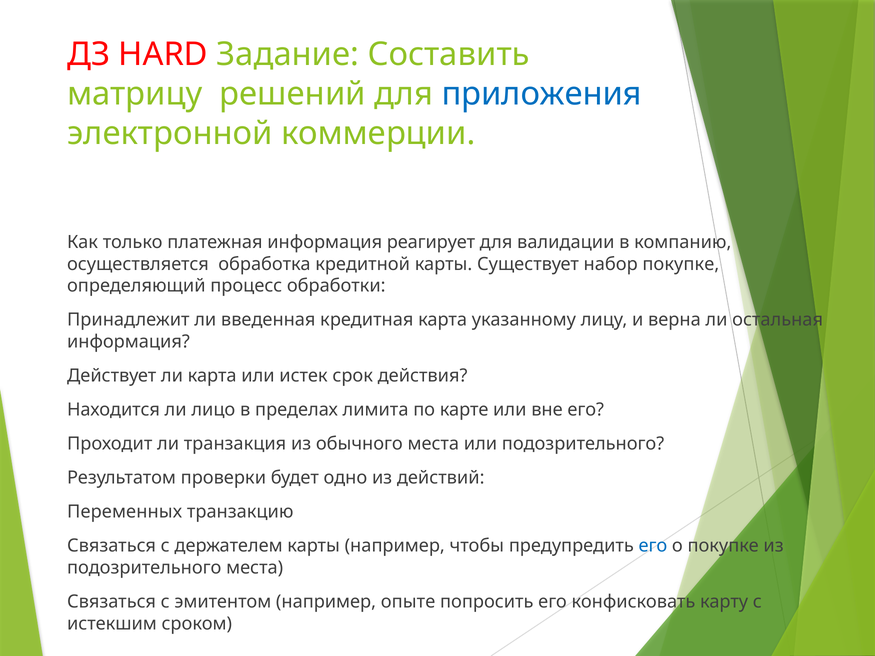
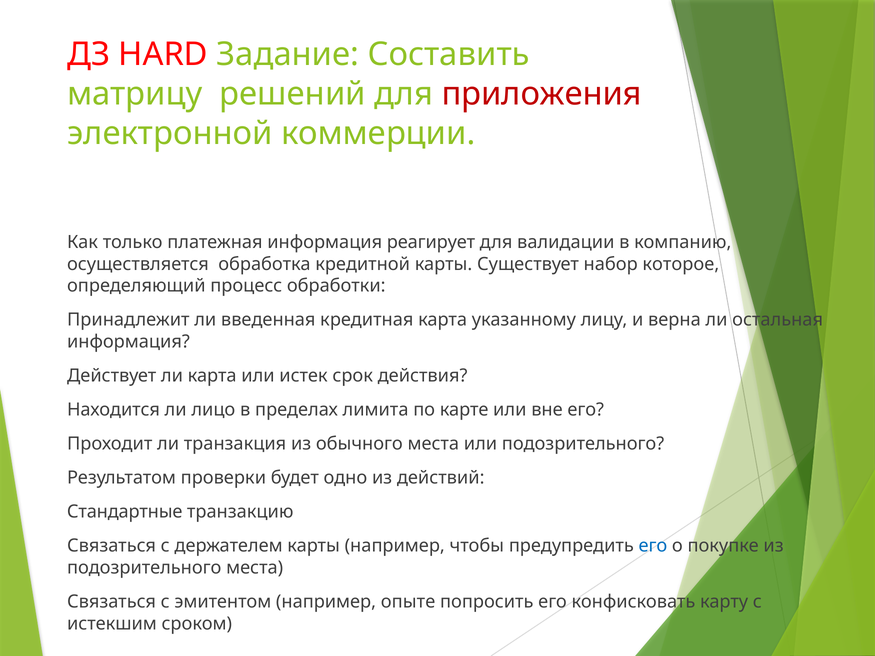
приложения colour: blue -> red (542, 94)
набор покупке: покупке -> которое (681, 264)
Переменных: Переменных -> Стандартные (125, 512)
